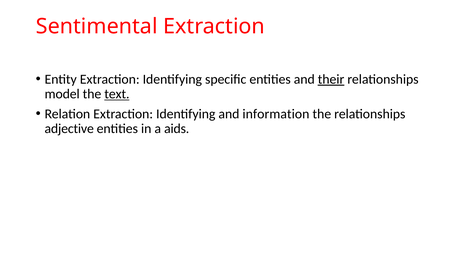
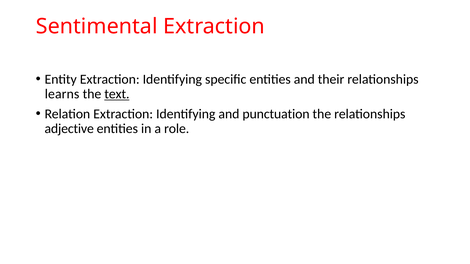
their underline: present -> none (331, 79)
model: model -> learns (62, 94)
information: information -> punctuation (276, 114)
aids: aids -> role (177, 129)
